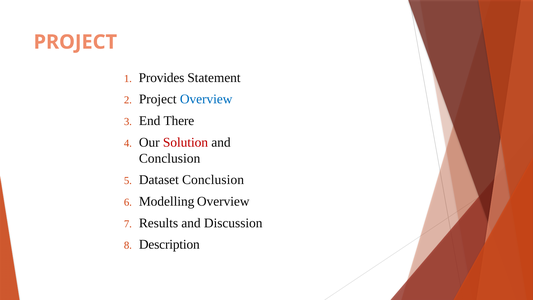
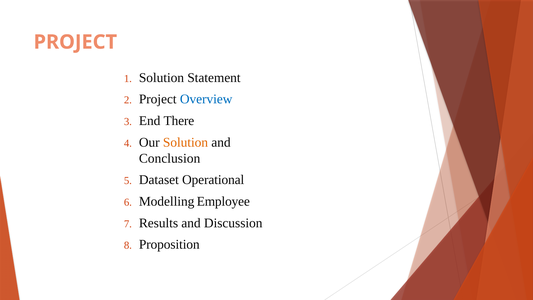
Provides: Provides -> Solution (161, 78)
Solution colour: red -> orange (186, 142)
Dataset Conclusion: Conclusion -> Operational (213, 180)
Modelling Overview: Overview -> Employee (223, 201)
Description: Description -> Proposition (169, 244)
